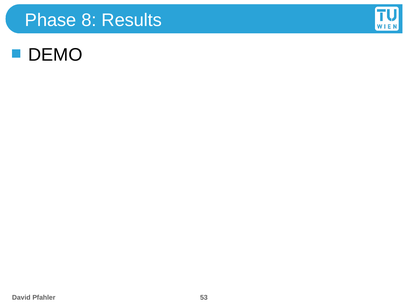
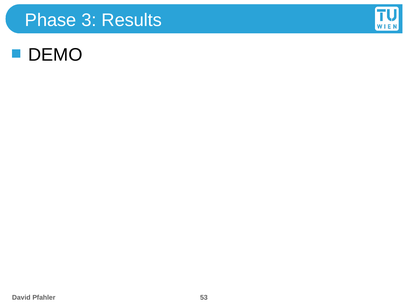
8: 8 -> 3 (89, 20)
